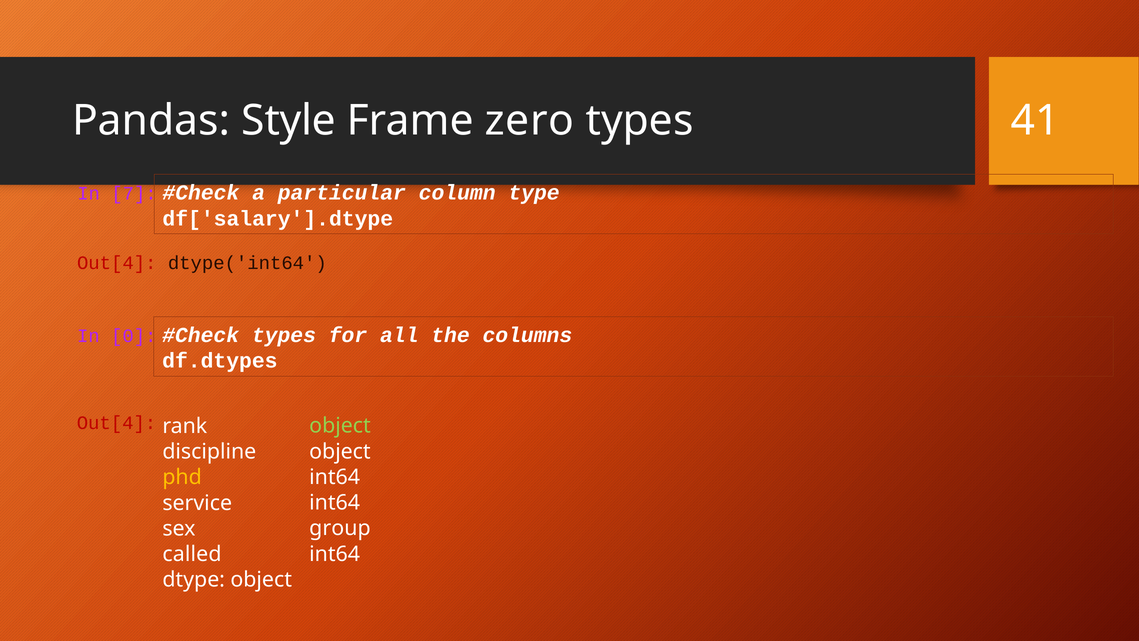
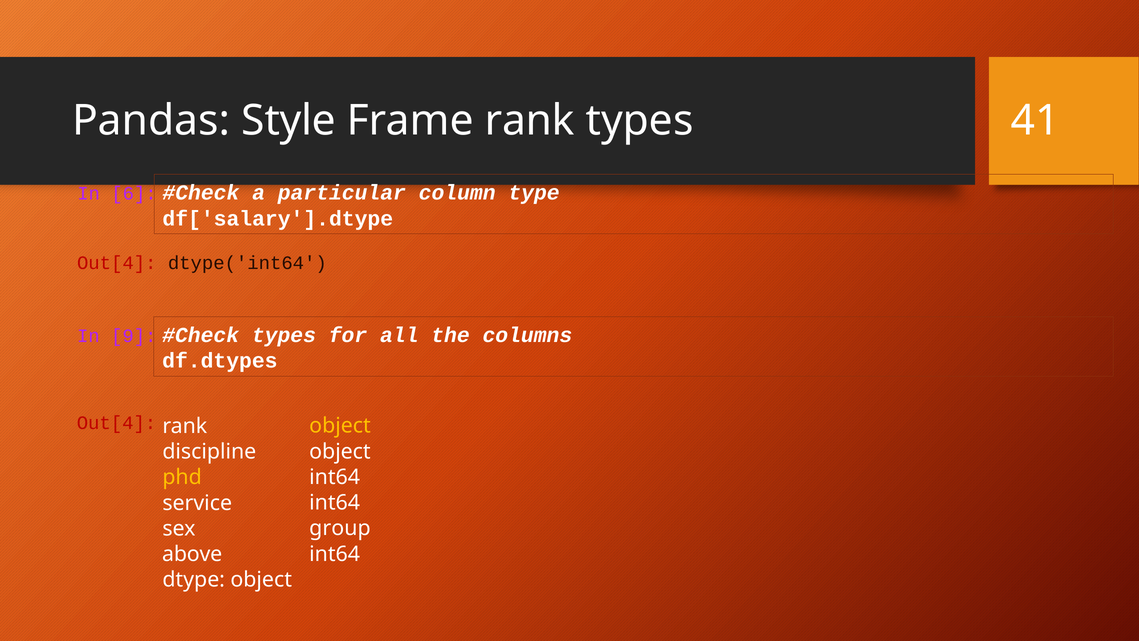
Frame zero: zero -> rank (530, 121)
7: 7 -> 6 (134, 194)
0: 0 -> 9 (134, 336)
object colour: light green -> yellow (340, 426)
called: called -> above (192, 554)
